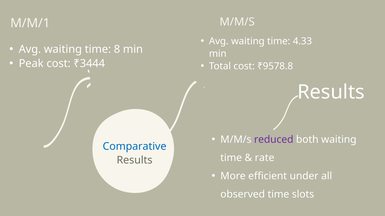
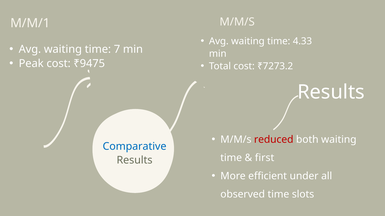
8: 8 -> 7 (117, 49)
₹3444: ₹3444 -> ₹9475 (89, 64)
₹9578.8: ₹9578.8 -> ₹7273.2 (275, 66)
reduced colour: purple -> red (274, 140)
rate: rate -> first (265, 158)
